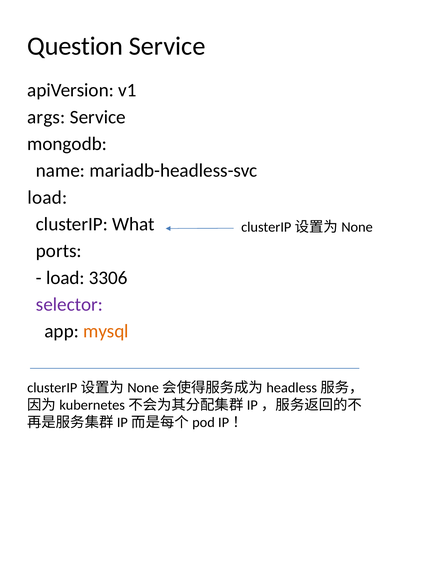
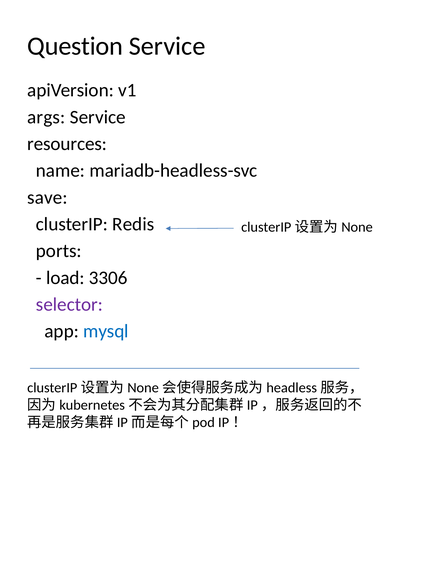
mongodb: mongodb -> resources (67, 144)
load: load -> save (47, 198)
What: What -> Redis (133, 224)
mysql colour: orange -> blue (106, 332)
